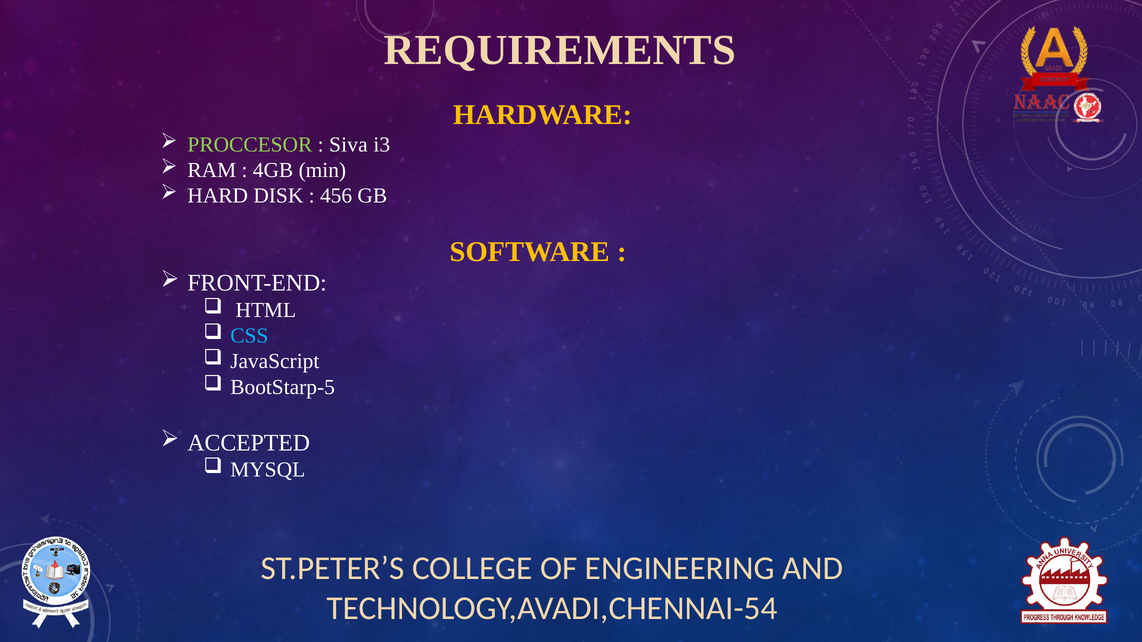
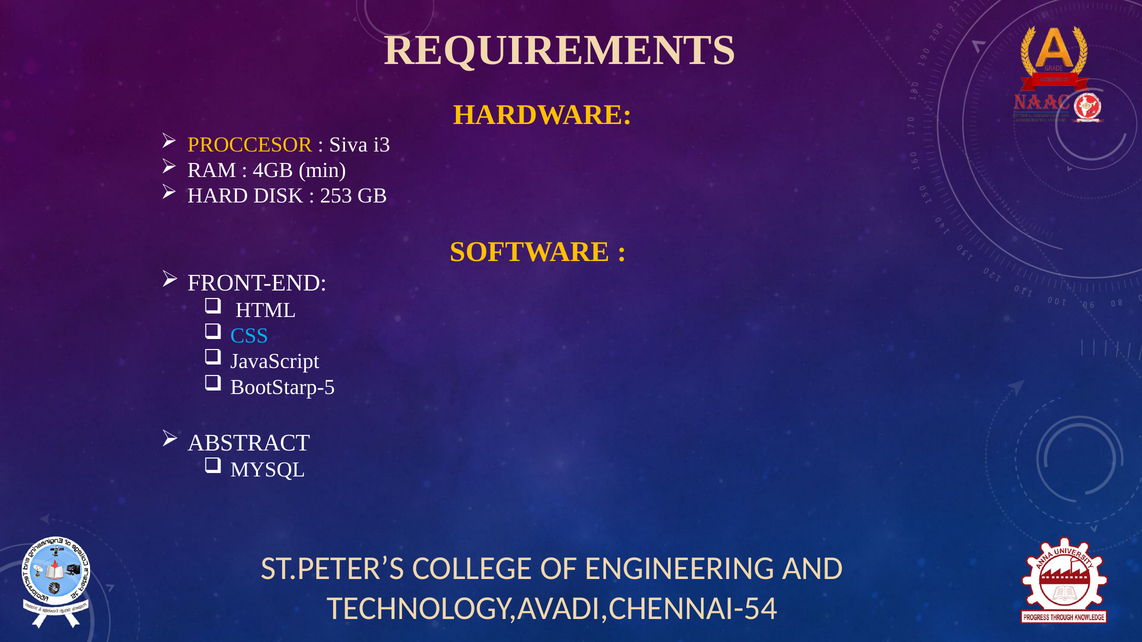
PROCCESOR colour: light green -> yellow (250, 145)
456: 456 -> 253 (336, 196)
ACCEPTED: ACCEPTED -> ABSTRACT (249, 443)
